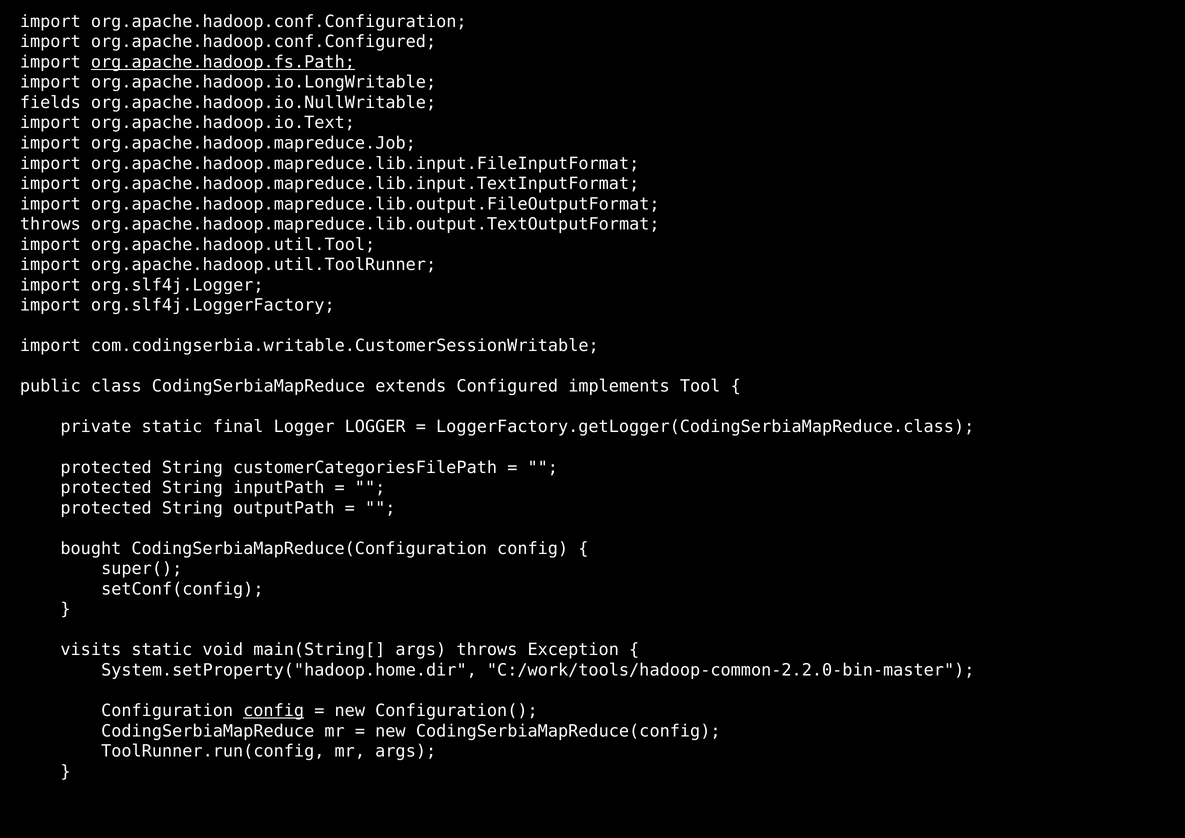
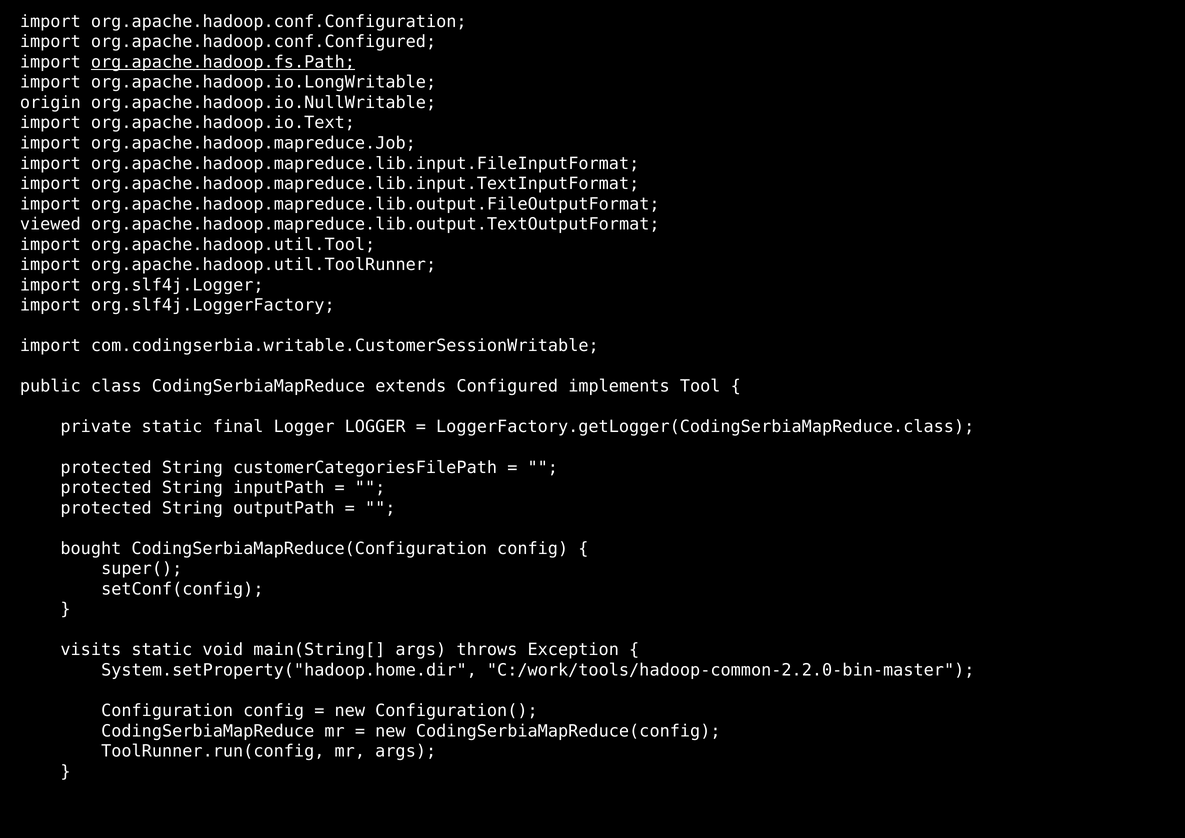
fields: fields -> origin (50, 103)
throws: throws -> viewed (50, 224)
config underline: present -> none (274, 711)
